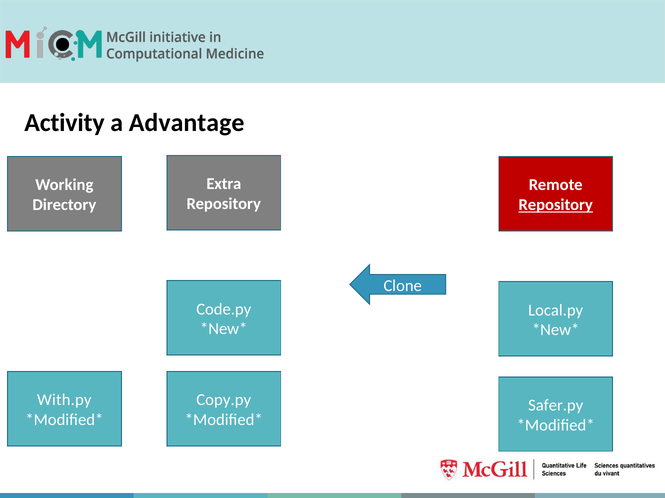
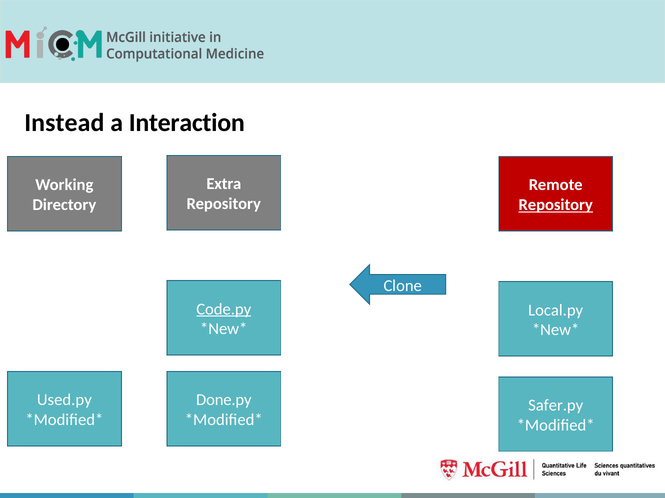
Activity: Activity -> Instead (64, 123)
Advantage: Advantage -> Interaction (187, 123)
Code.py underline: none -> present (224, 310)
With.py: With.py -> Used.py (64, 400)
Copy.py: Copy.py -> Done.py (224, 400)
